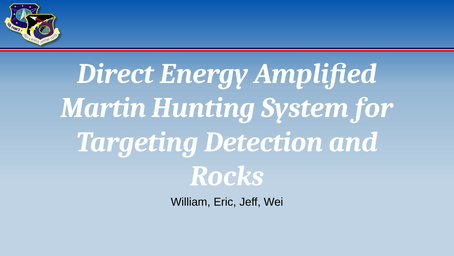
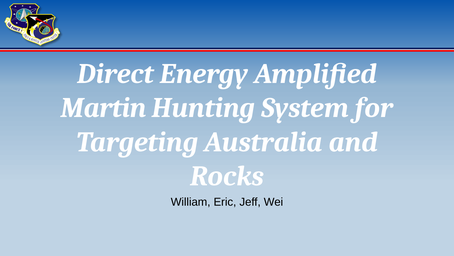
Detection: Detection -> Australia (264, 142)
